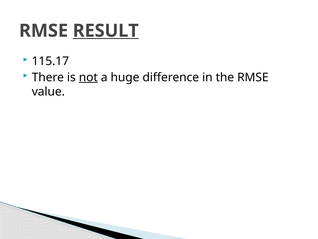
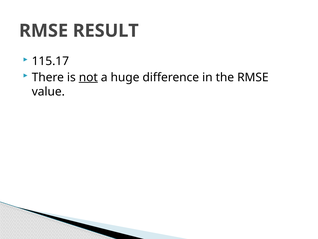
RESULT underline: present -> none (106, 31)
